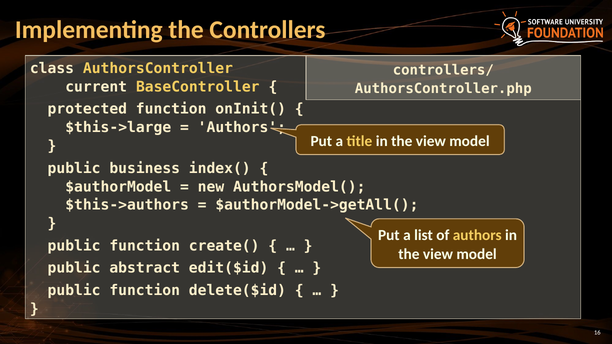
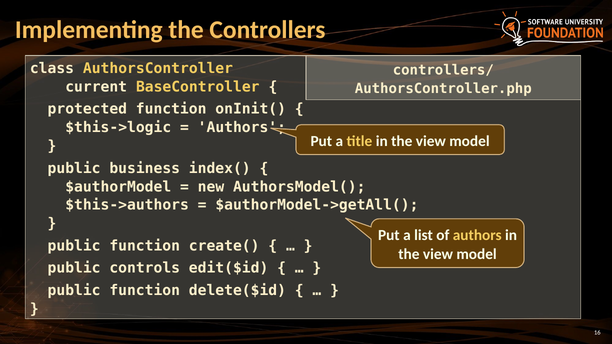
$this->large: $this->large -> $this->logic (118, 128)
abstract: abstract -> controls (145, 268)
